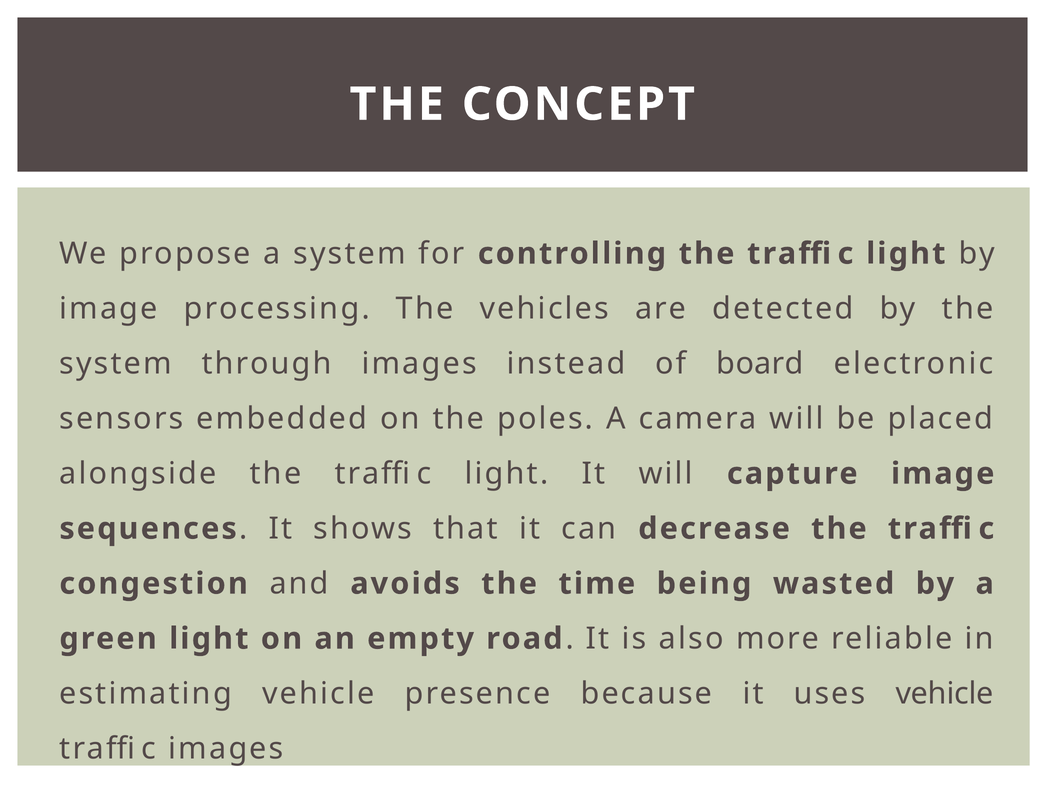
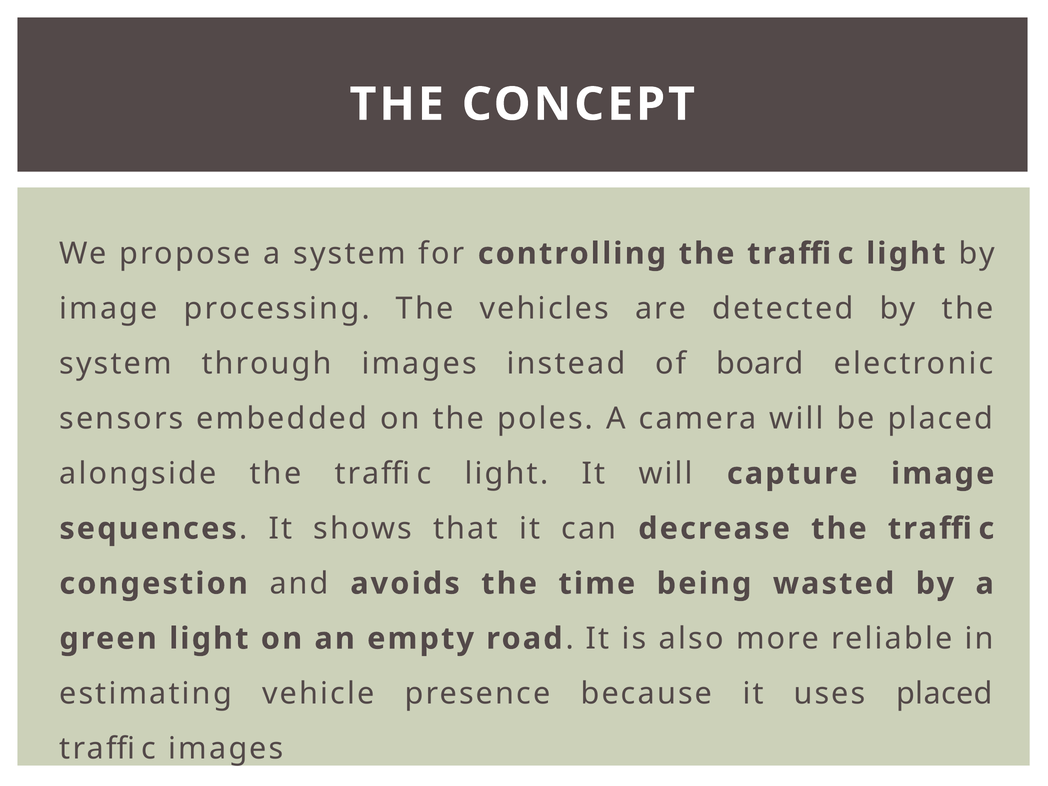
uses vehicle: vehicle -> placed (944, 694)
